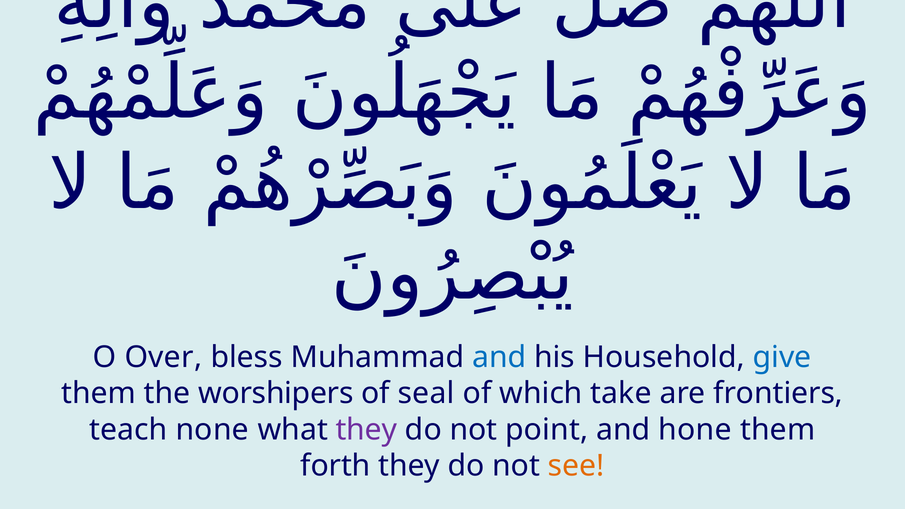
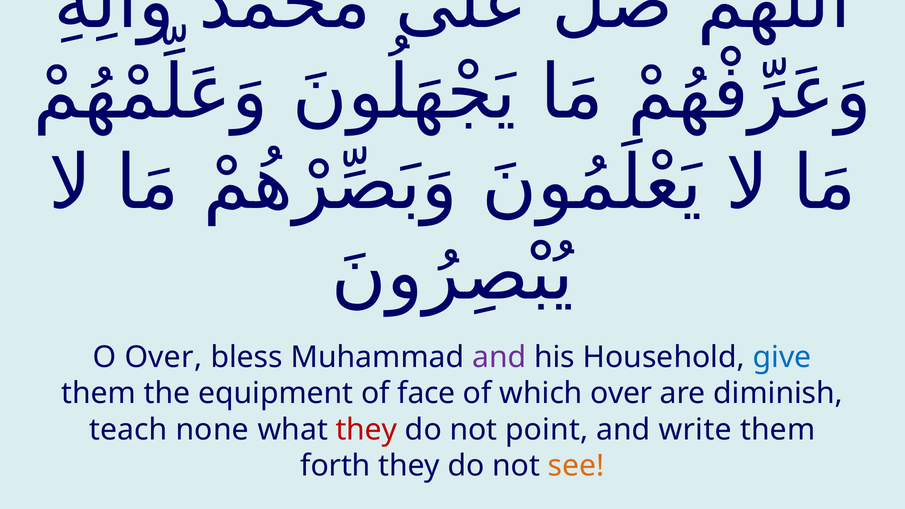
and colour: blue -> purple (499, 357)
worshipers: worshipers -> equipment (276, 394)
seal: seal -> face (426, 394)
which take: take -> over (621, 394)
frontiers: frontiers -> diminish (778, 394)
they colour: purple -> red (366, 430)
hone: hone -> write (695, 430)
